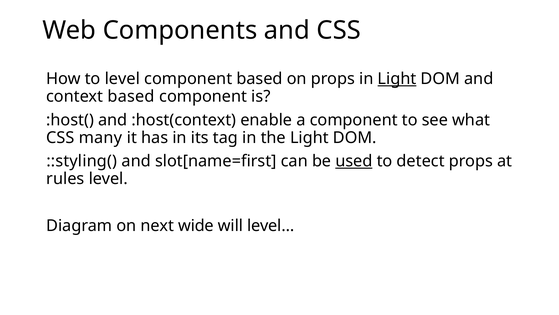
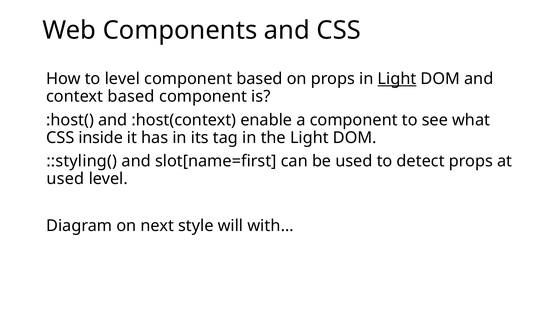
many: many -> inside (101, 137)
used underline: present -> none (354, 161)
rules: rules -> used (65, 178)
wide: wide -> style (196, 225)
level…: level… -> with… (271, 225)
